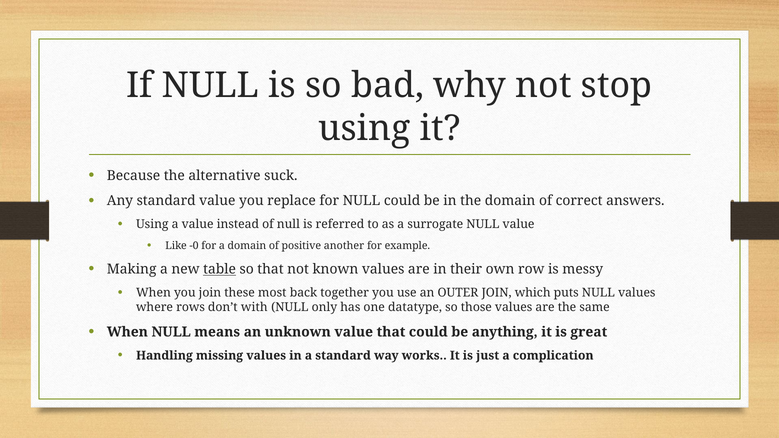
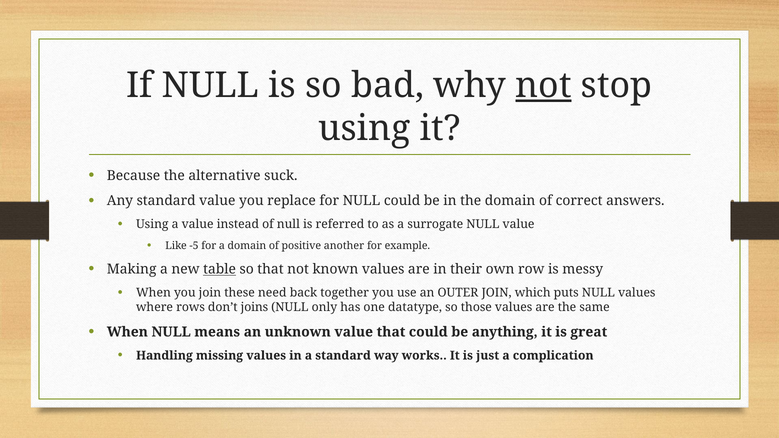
not underline: none -> present (544, 85)
-0: -0 -> -5 (194, 246)
most: most -> need (272, 293)
with: with -> joins (254, 308)
